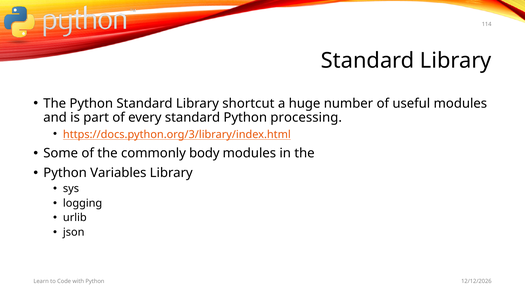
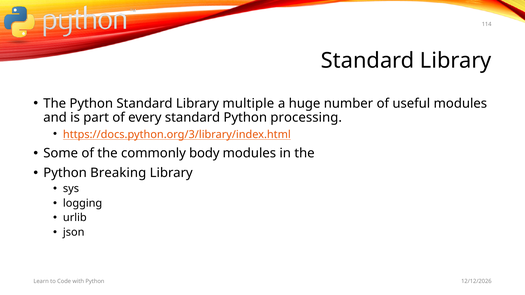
shortcut: shortcut -> multiple (248, 103)
Variables: Variables -> Breaking (118, 173)
